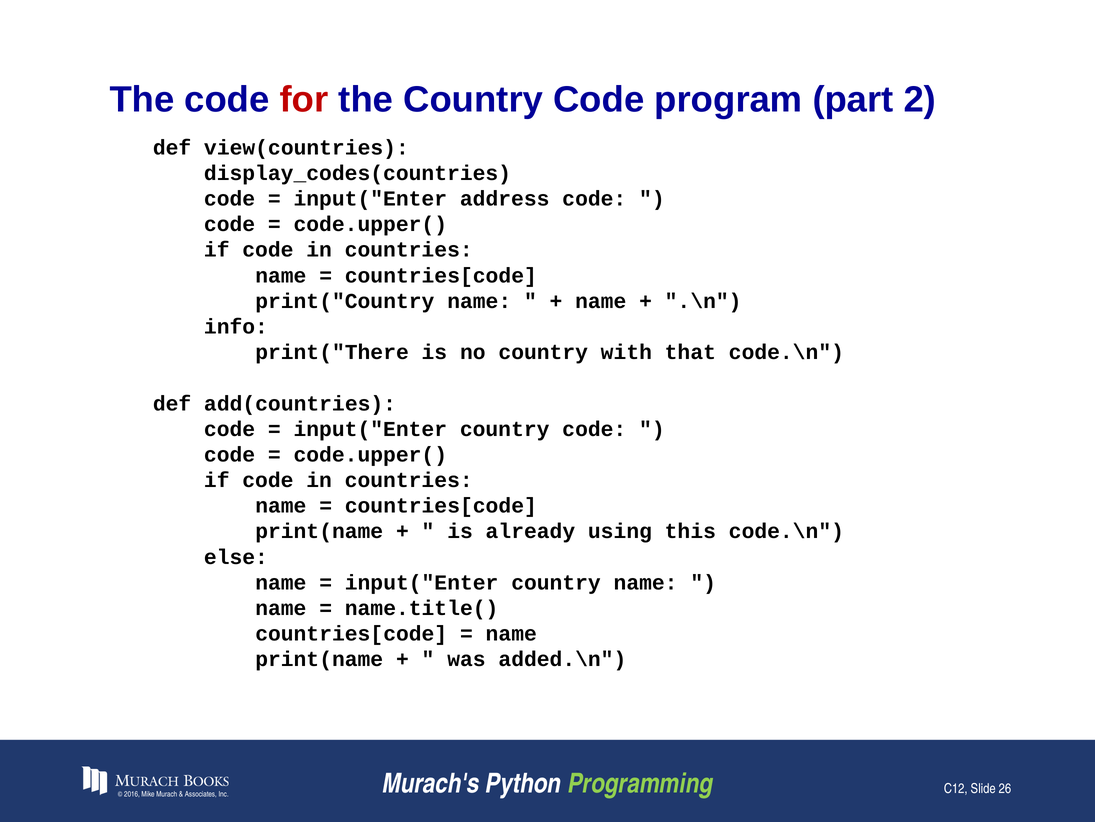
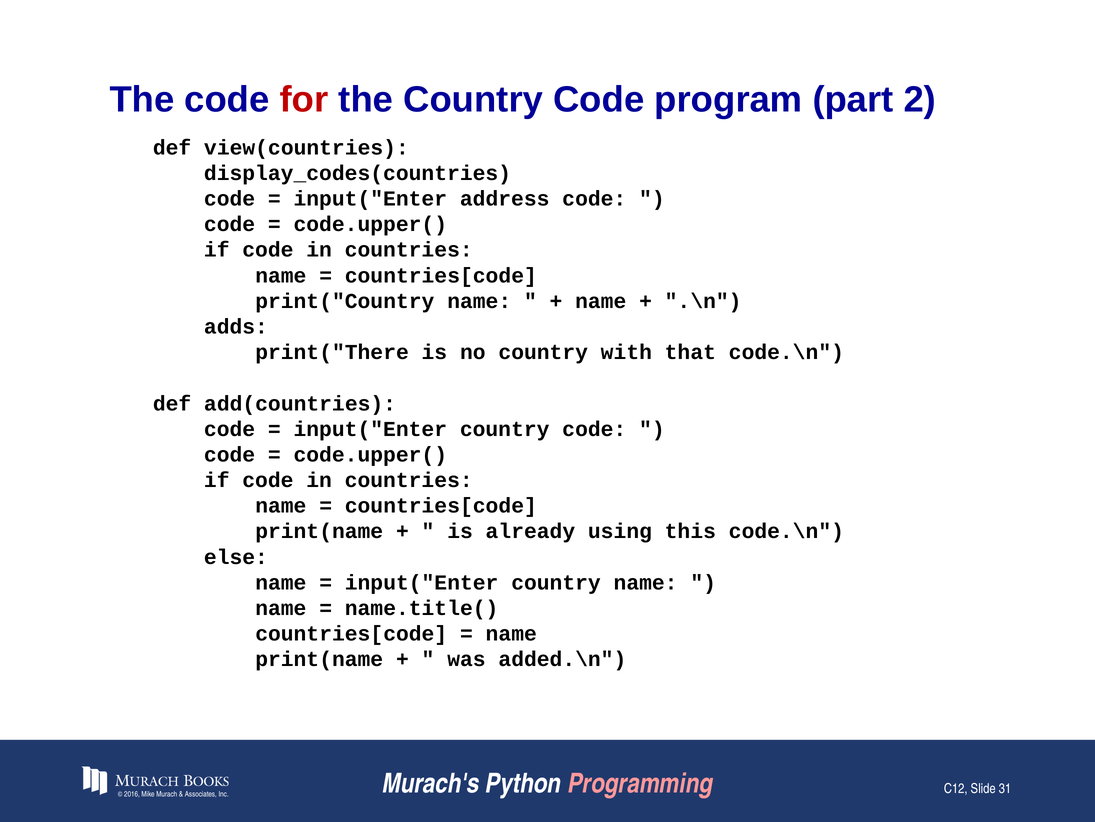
info: info -> adds (236, 326)
Programming colour: light green -> pink (640, 783)
26: 26 -> 31 (1005, 788)
